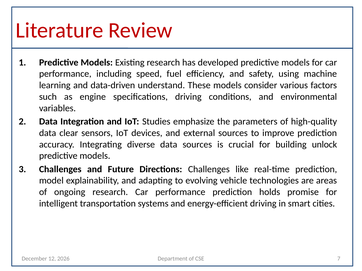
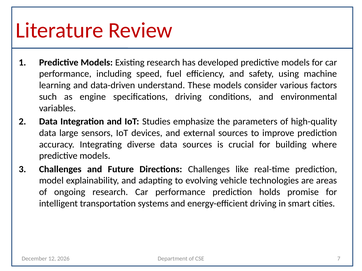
clear: clear -> large (69, 133)
unlock: unlock -> where (324, 145)
